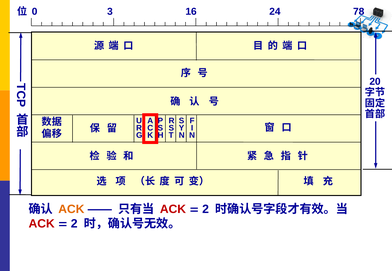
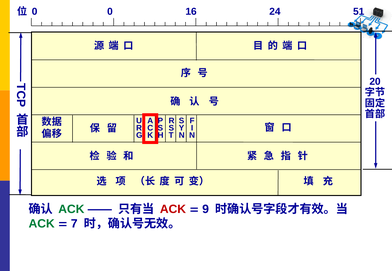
0 3: 3 -> 0 (110, 12)
78: 78 -> 51 (359, 12)
ACK colour: orange -> green (71, 210)
2: 2 -> 9 (206, 210)
ACK colour: red -> green (42, 224)
2: 2 -> 7 (74, 224)
